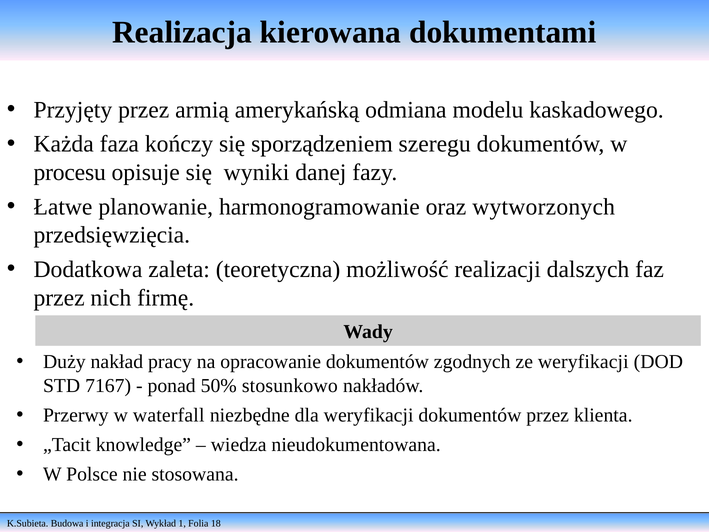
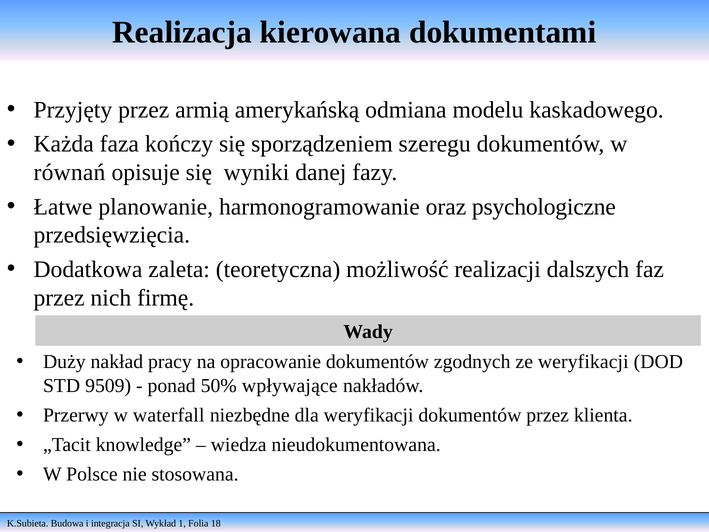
procesu: procesu -> równań (69, 172)
wytworzonych: wytworzonych -> psychologiczne (544, 207)
7167: 7167 -> 9509 (108, 385)
stosunkowo: stosunkowo -> wpływające (290, 385)
